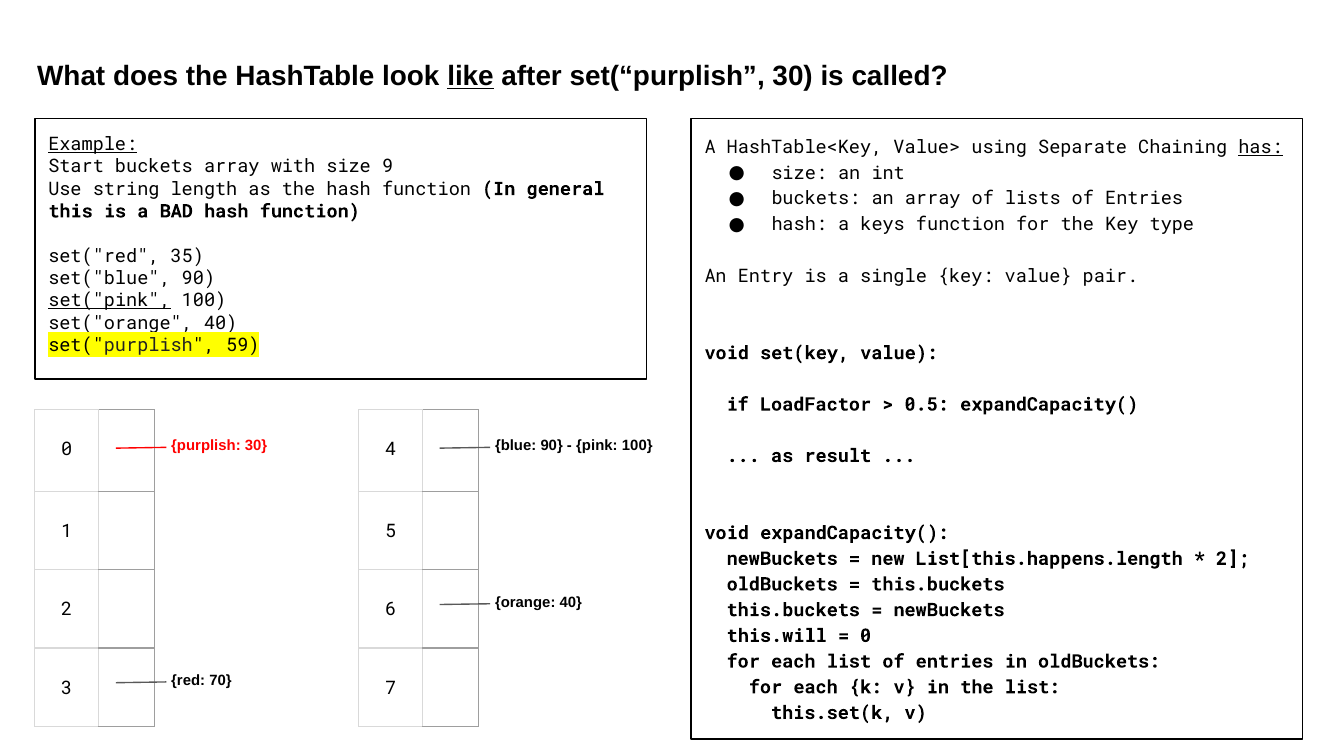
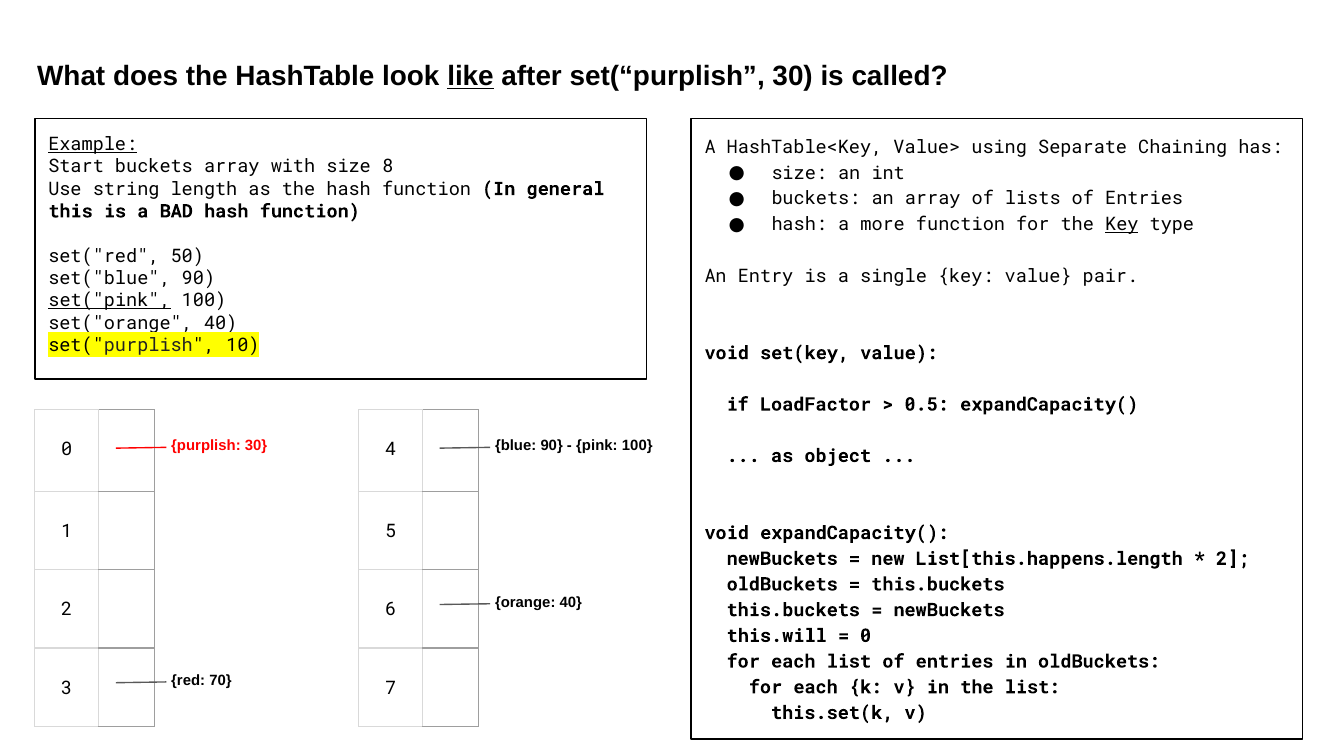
has underline: present -> none (1261, 147)
9: 9 -> 8 (388, 166)
keys: keys -> more (883, 224)
Key underline: none -> present (1122, 224)
35: 35 -> 50 (187, 256)
59: 59 -> 10 (243, 345)
result: result -> object (838, 456)
